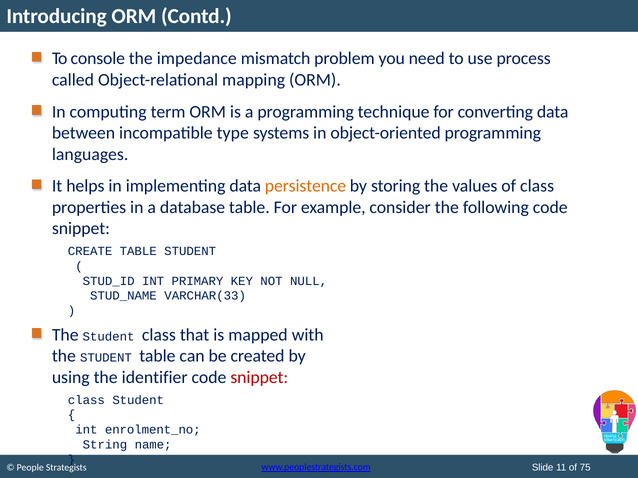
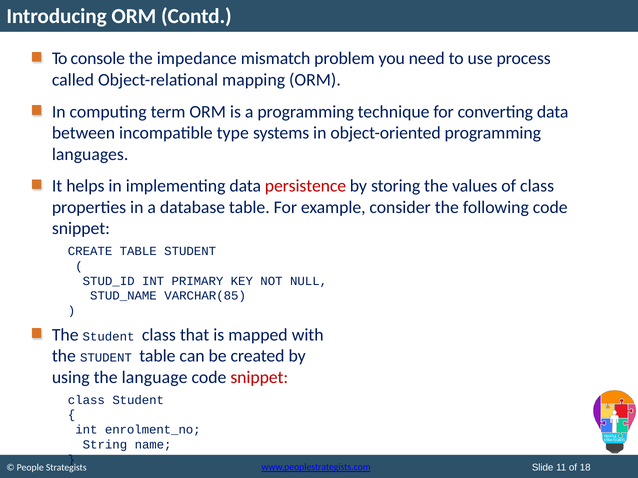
persistence colour: orange -> red (305, 186)
VARCHAR(33: VARCHAR(33 -> VARCHAR(85 (205, 296)
identifier: identifier -> language (155, 378)
75: 75 -> 18 (585, 468)
